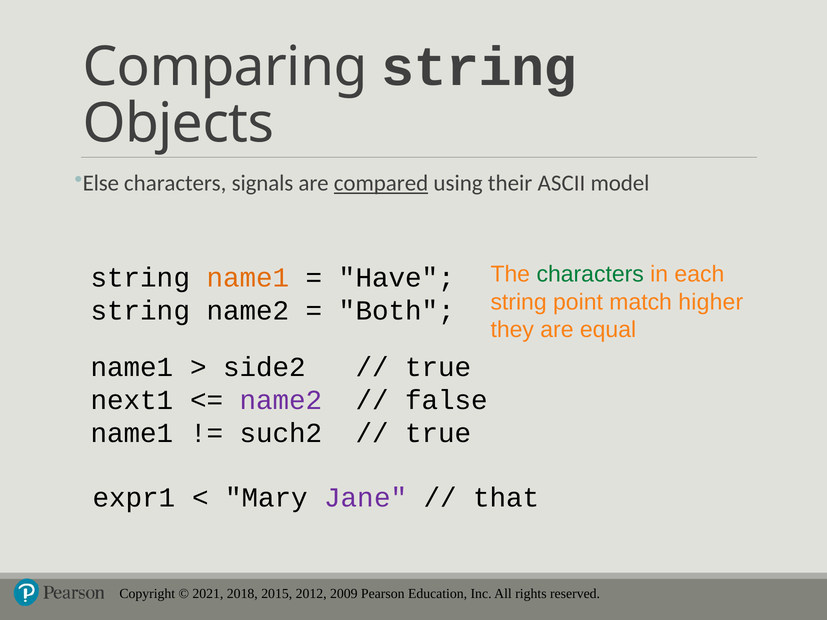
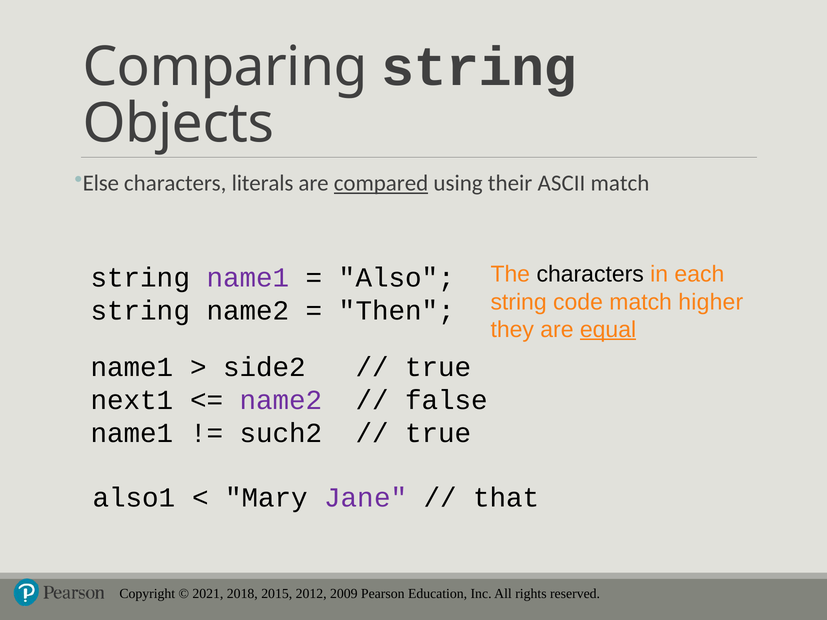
signals: signals -> literals (263, 183)
ASCII model: model -> match (620, 183)
characters colour: green -> black (590, 274)
name1 colour: orange -> purple (248, 278)
Have: Have -> Also (397, 278)
point: point -> code (578, 302)
Both: Both -> Then (397, 311)
equal underline: none -> present (608, 330)
expr1: expr1 -> also1 (134, 498)
